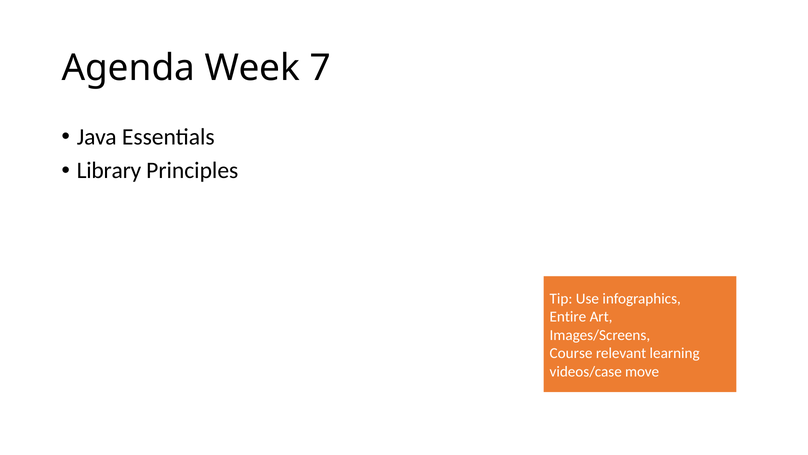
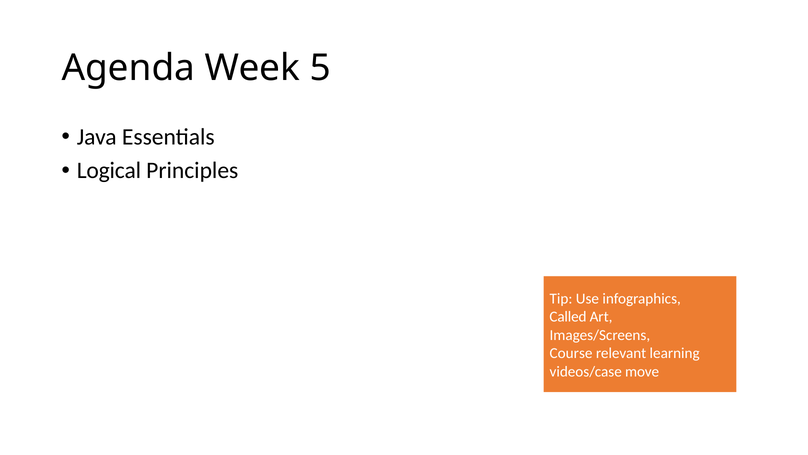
7: 7 -> 5 (320, 68)
Library: Library -> Logical (109, 170)
Entire: Entire -> Called (568, 317)
